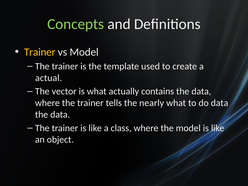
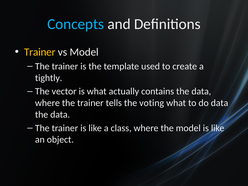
Concepts colour: light green -> light blue (76, 24)
actual: actual -> tightly (49, 78)
nearly: nearly -> voting (152, 103)
